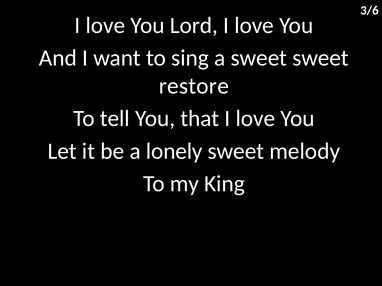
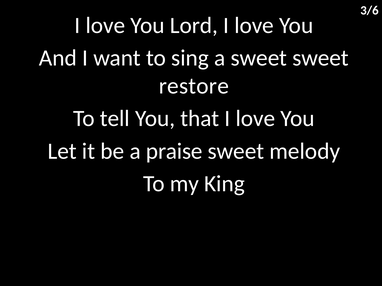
lonely: lonely -> praise (174, 151)
